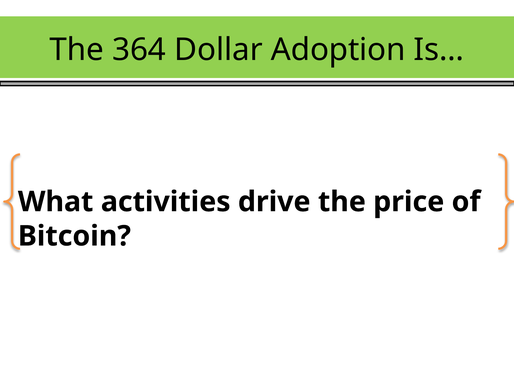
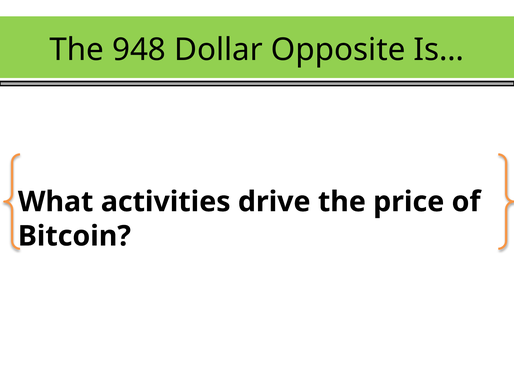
364: 364 -> 948 (139, 50)
Adoption: Adoption -> Opposite (338, 50)
